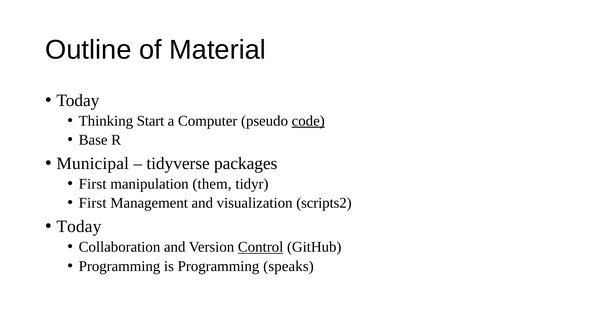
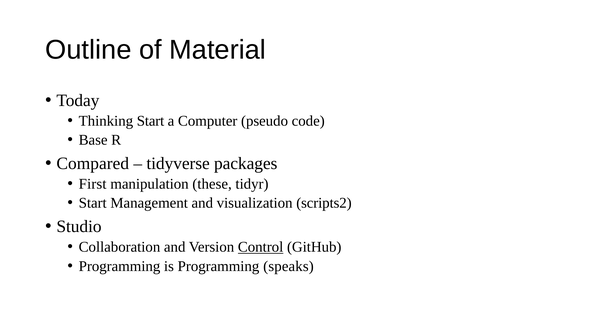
code underline: present -> none (308, 121)
Municipal: Municipal -> Compared (93, 163)
them: them -> these (212, 184)
First: First -> Start (93, 203)
Today: Today -> Studio (79, 227)
